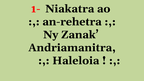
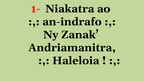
an-rehetra: an-rehetra -> an-indrafo (72, 22)
